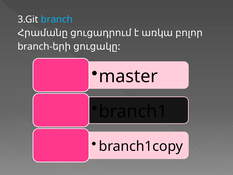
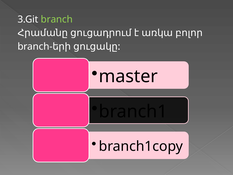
branch colour: light blue -> light green (57, 19)
